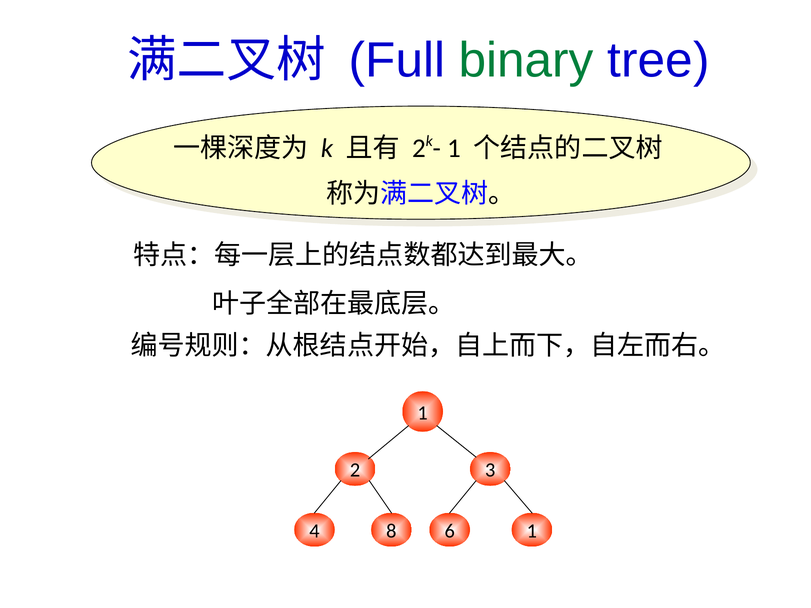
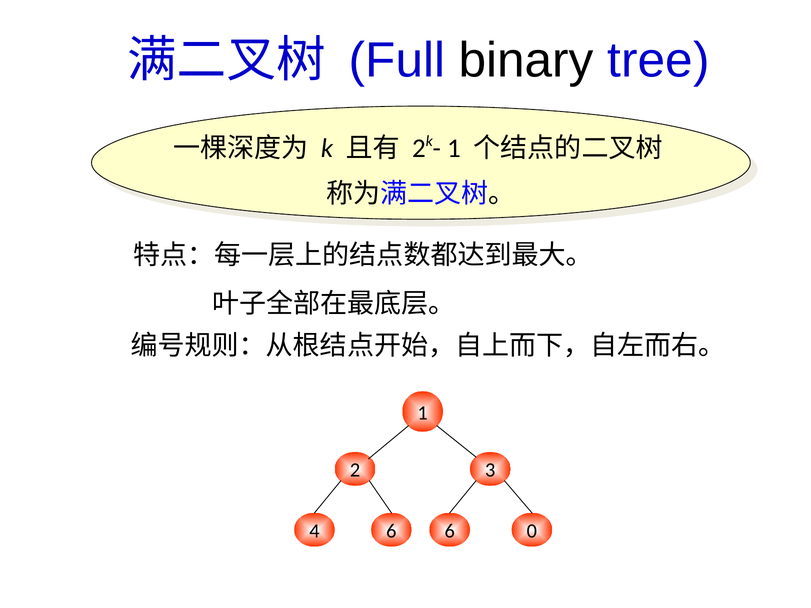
binary colour: green -> black (526, 60)
4 8: 8 -> 6 (391, 531)
6 1: 1 -> 0 (532, 531)
